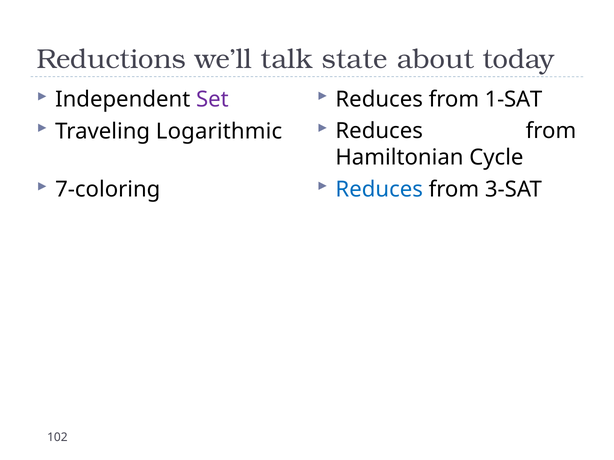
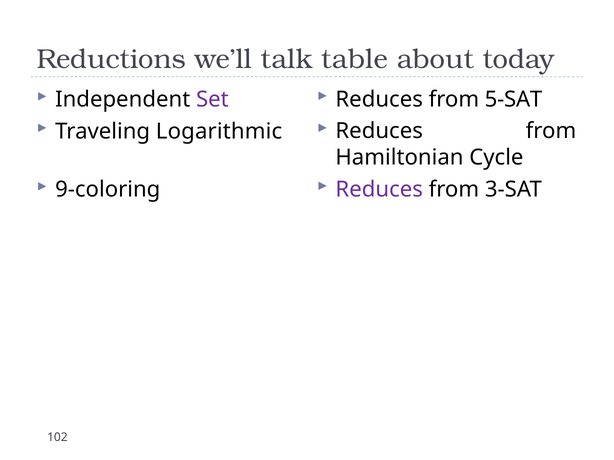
state: state -> table (355, 59)
1-SAT: 1-SAT -> 5-SAT (513, 100)
Reduces colour: blue -> purple (379, 190)
7-coloring: 7-coloring -> 9-coloring (108, 190)
